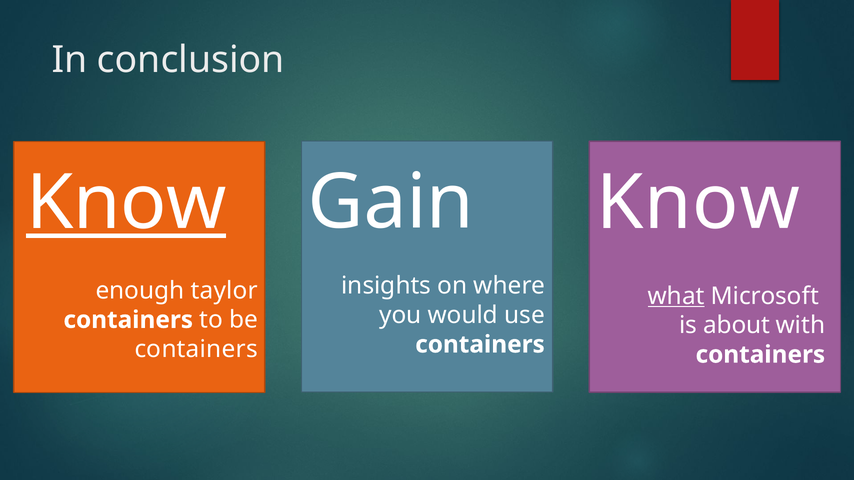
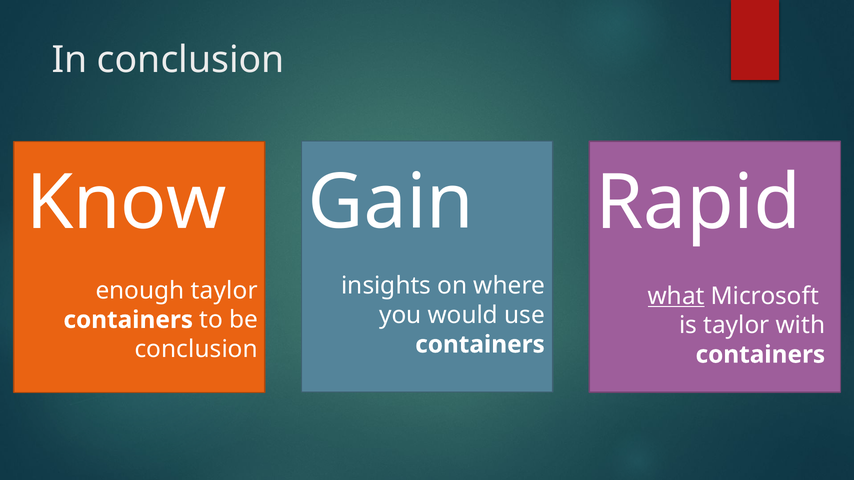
Know underline: present -> none (126, 203)
Gain Know: Know -> Rapid (698, 203)
is about: about -> taylor (737, 326)
containers: containers -> conclusion (196, 349)
